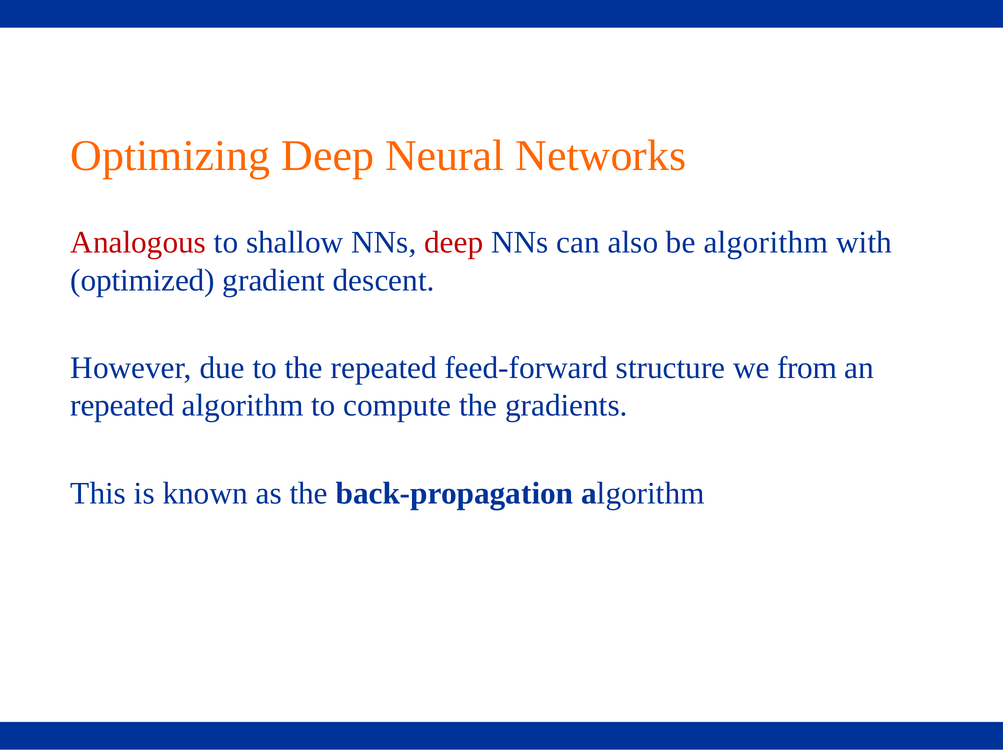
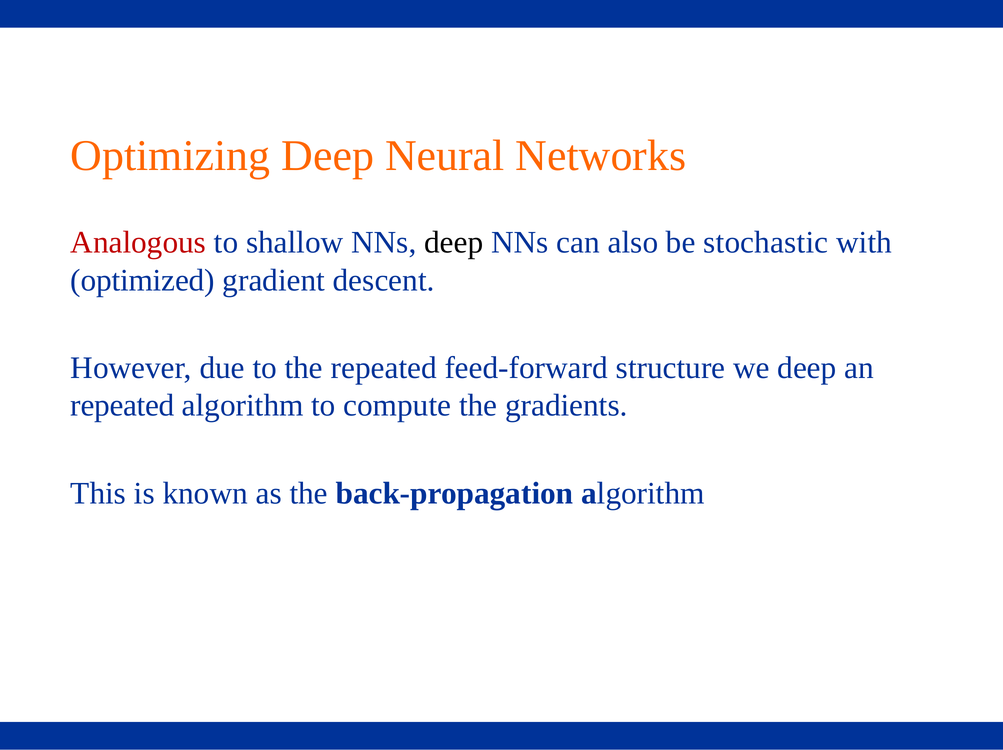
deep colour: red -> black (454, 243)
be algorithm: algorithm -> stochastic (766, 243)
we from: from -> deep (807, 368)
